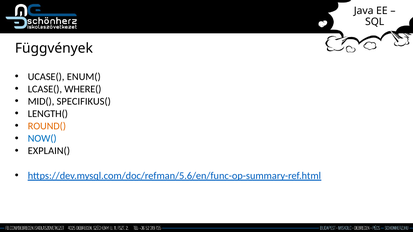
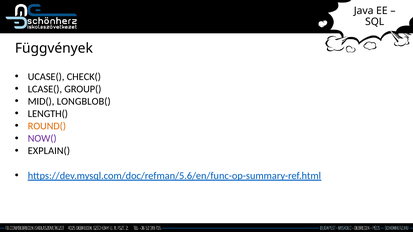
ENUM(: ENUM( -> CHECK( (84, 77)
WHERE(: WHERE( -> GROUP( (83, 89)
SPECIFIKUS(: SPECIFIKUS( -> LONGBLOB( (84, 102)
NOW( colour: blue -> purple (42, 139)
